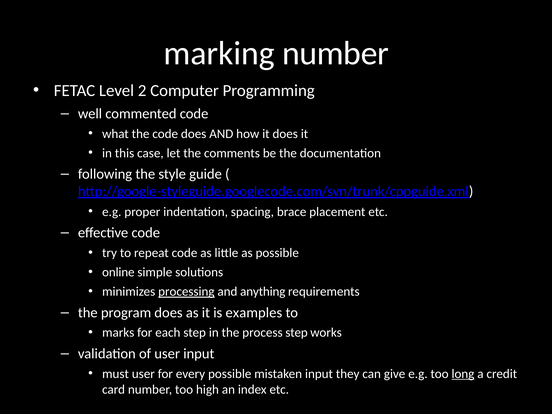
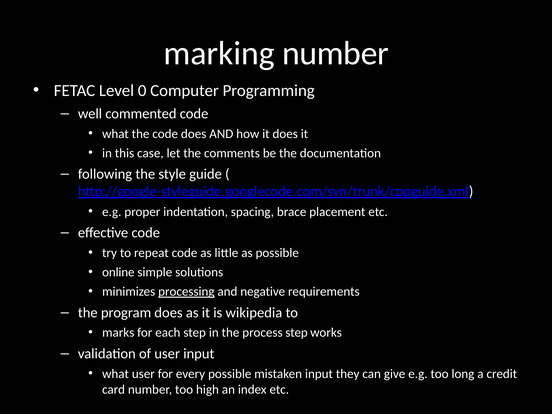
2: 2 -> 0 (142, 91)
anything: anything -> negative (263, 292)
examples: examples -> wikipedia (254, 313)
must: must -> what (116, 374)
long underline: present -> none (463, 374)
